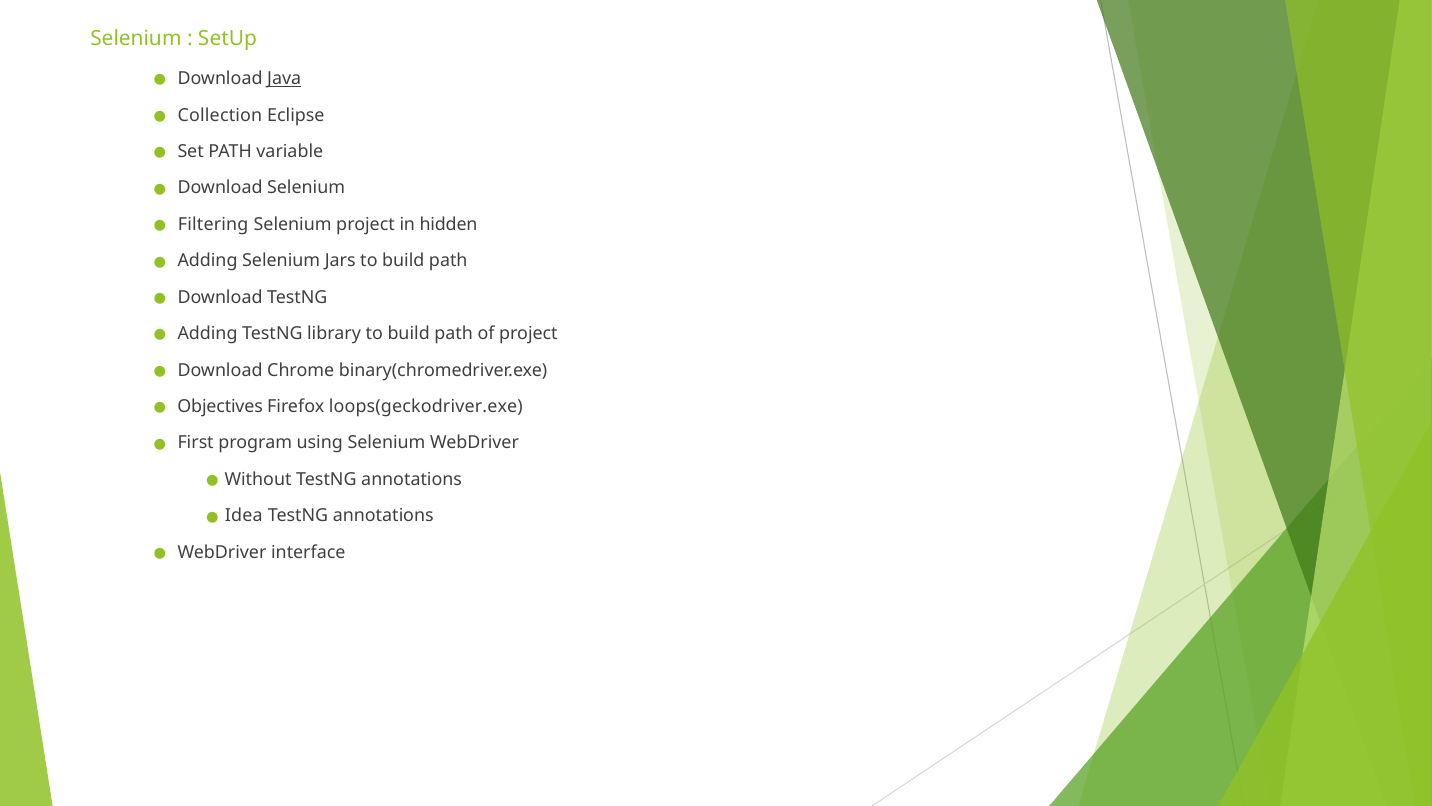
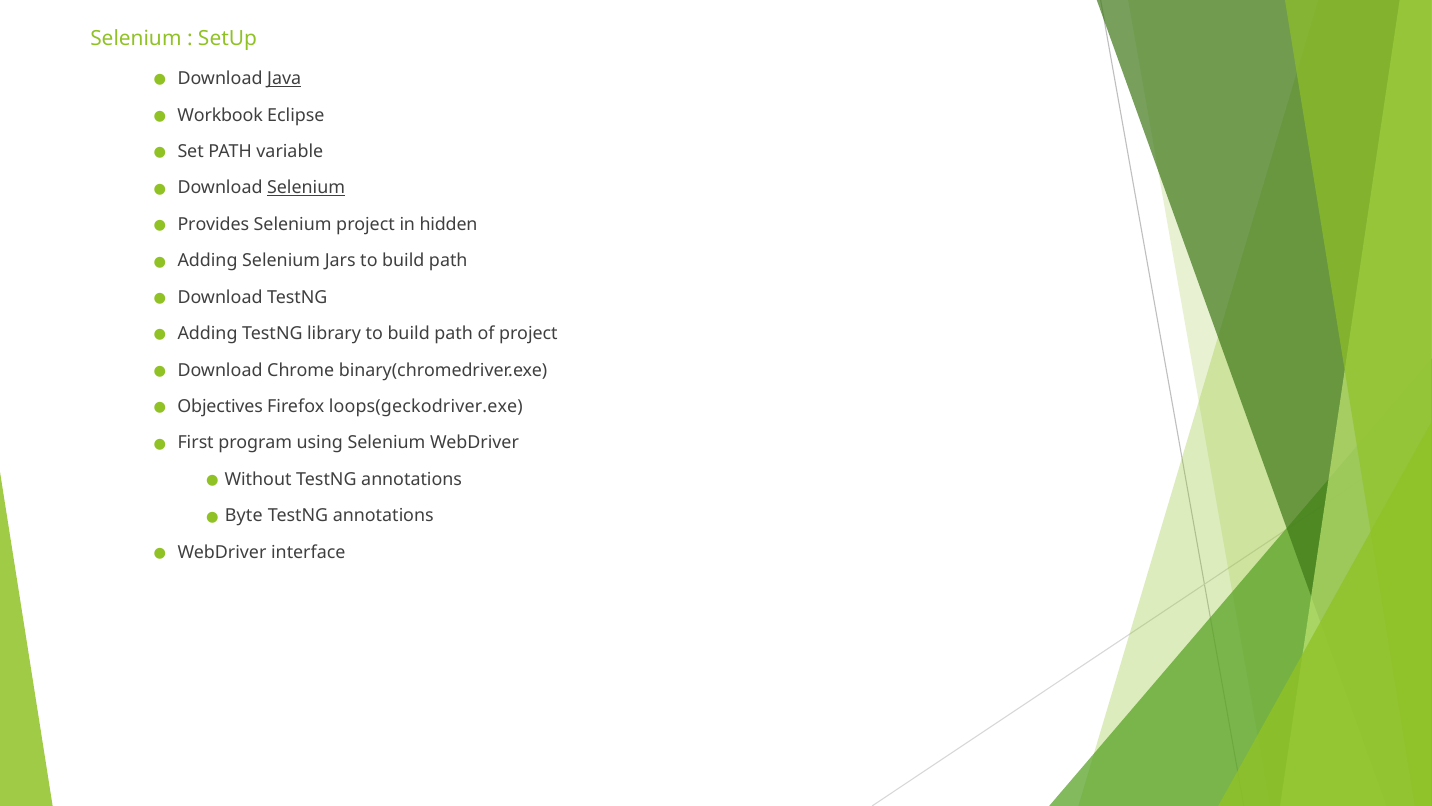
Collection: Collection -> Workbook (220, 115)
Selenium underline: none -> present (306, 188)
Filtering: Filtering -> Provides (213, 224)
Idea: Idea -> Byte (244, 516)
